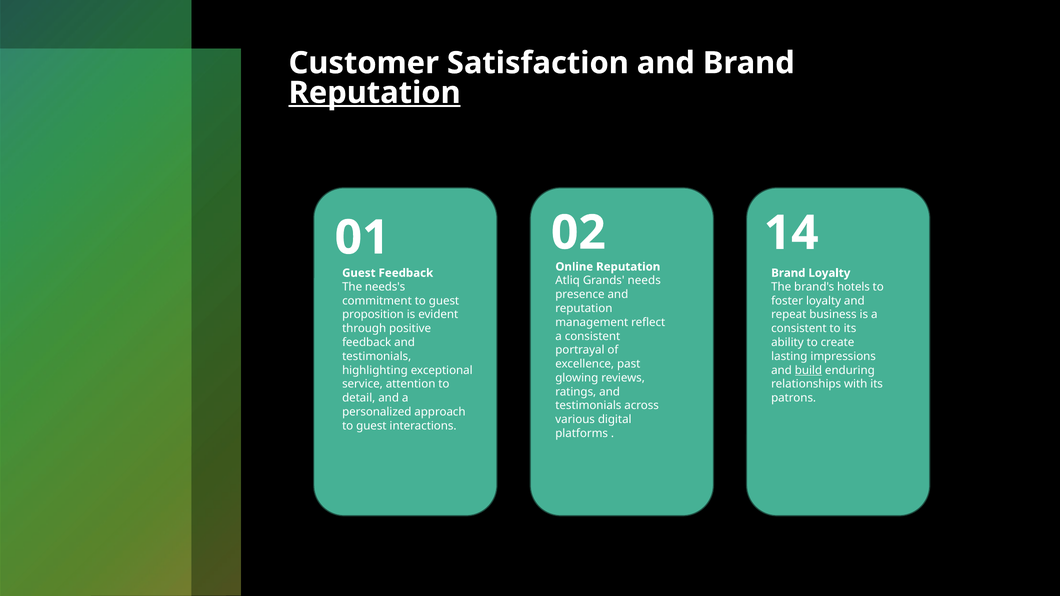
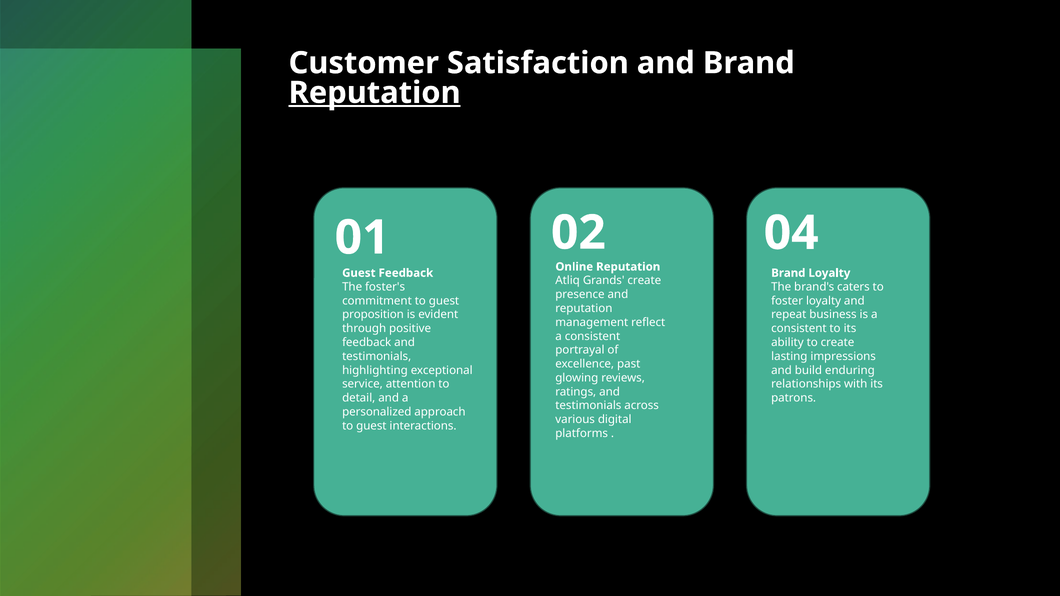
14: 14 -> 04 (791, 233)
Grands needs: needs -> create (644, 281)
needs's: needs's -> foster's (385, 287)
hotels: hotels -> caters (853, 287)
build underline: present -> none (808, 370)
